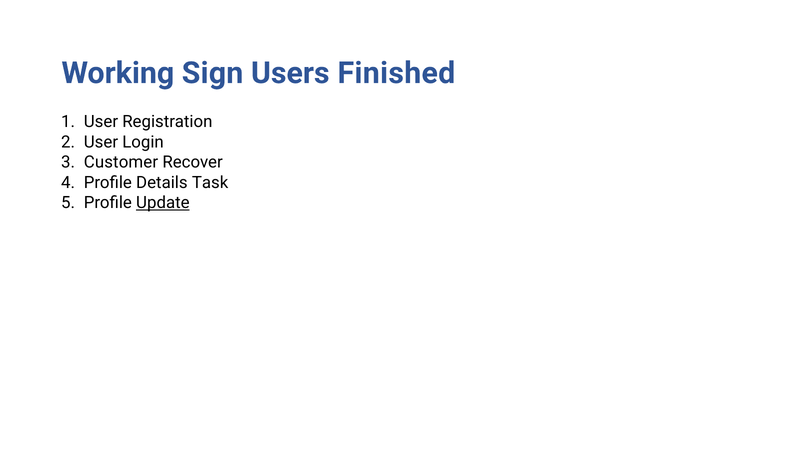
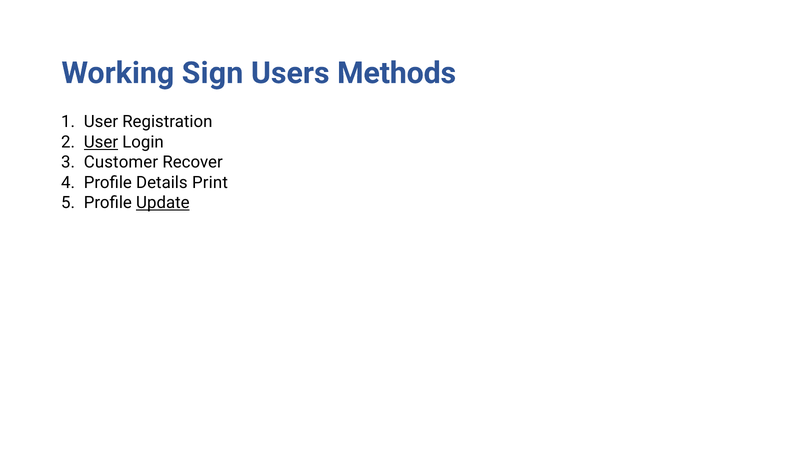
Finished: Finished -> Methods (397, 73)
User underline: none -> present (101, 142)
Task: Task -> Print (210, 182)
